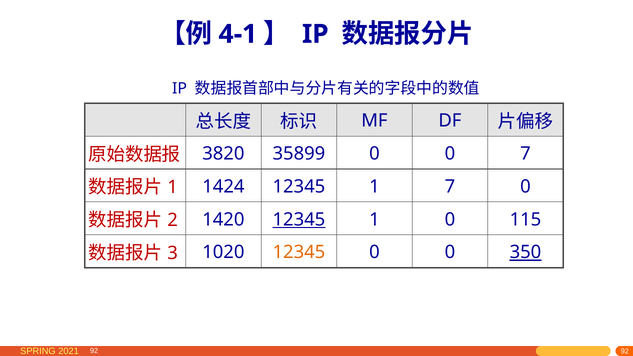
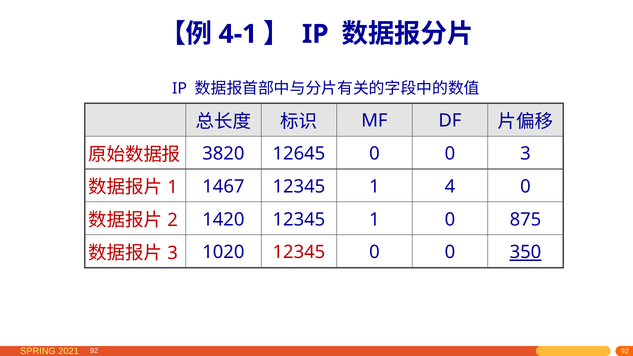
35899: 35899 -> 12645 (299, 154)
0 7: 7 -> 3 (525, 154)
1424: 1424 -> 1467 (223, 187)
1 7: 7 -> 4 (450, 187)
12345 underline: present -> none (299, 219)
115: 115 -> 875 (525, 219)
12345 colour: orange -> red (299, 252)
